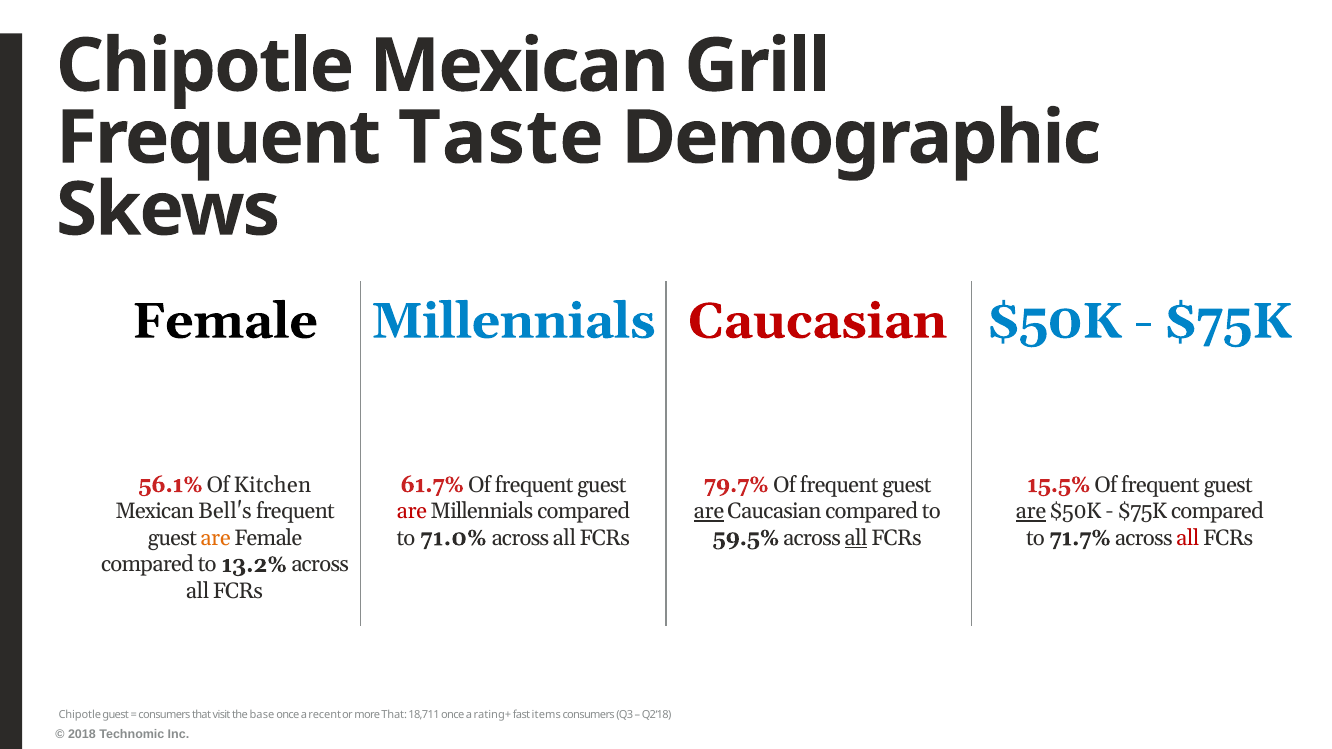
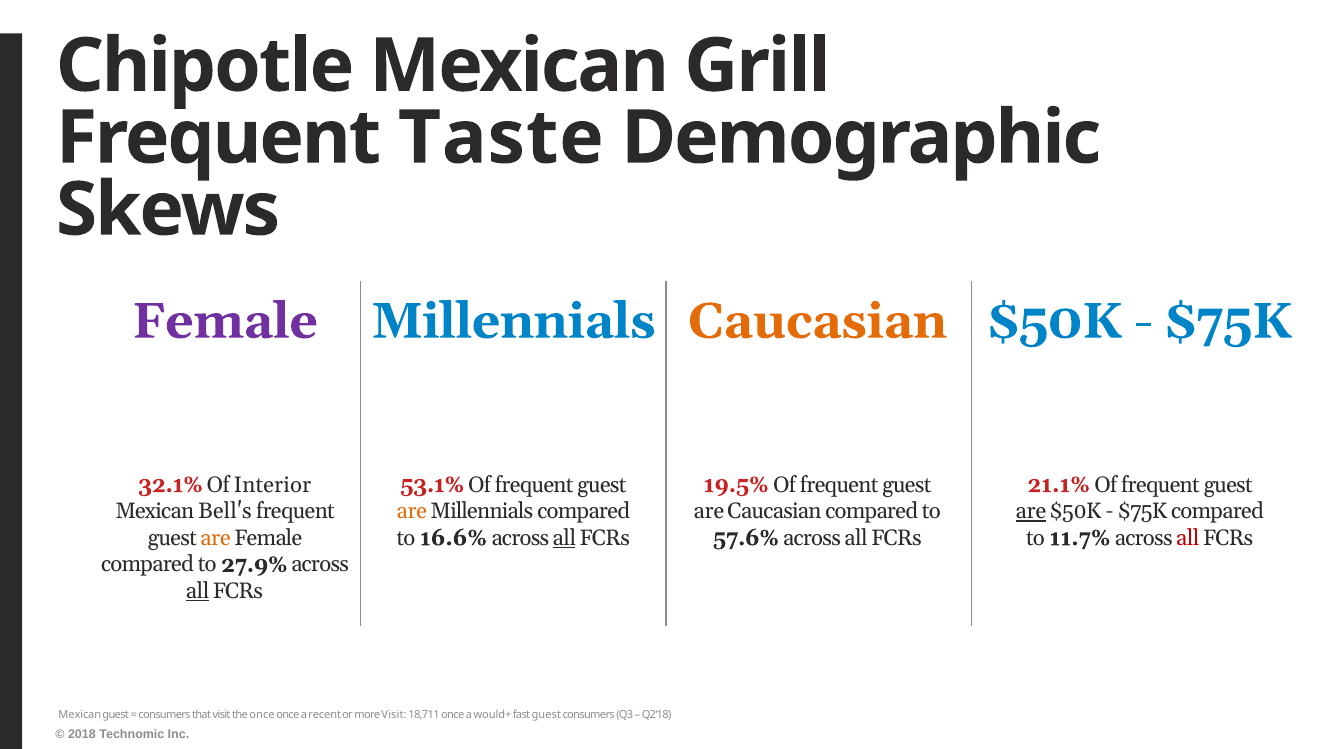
Female colour: black -> purple (225, 321)
Caucasian colour: red -> orange (818, 321)
56.1%: 56.1% -> 32.1% (171, 485)
Kitchen: Kitchen -> Interior (272, 485)
61.7%: 61.7% -> 53.1% (432, 485)
79.7%: 79.7% -> 19.5% (736, 485)
15.5%: 15.5% -> 21.1% (1059, 485)
are colour: red -> orange (412, 511)
are underline: present -> none (709, 511)
59.5%: 59.5% -> 57.6% (746, 538)
all underline: present -> none (856, 538)
71.0%: 71.0% -> 16.6% (453, 538)
all underline: none -> present (564, 538)
71.7%: 71.7% -> 11.7% (1080, 538)
13.2%: 13.2% -> 27.9% (254, 565)
all underline: none -> present (198, 591)
Chipotle: Chipotle -> Mexican (80, 715)
the base: base -> once (262, 715)
more That: That -> Visit (394, 715)
rating+: rating+ -> would+ (492, 715)
fast items: items -> guest (546, 715)
